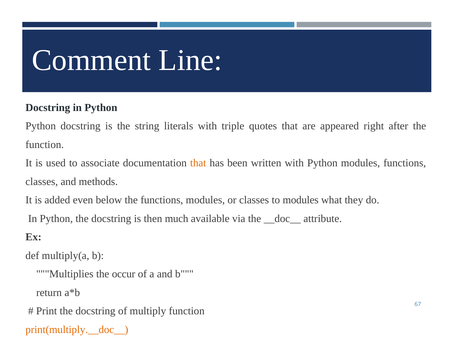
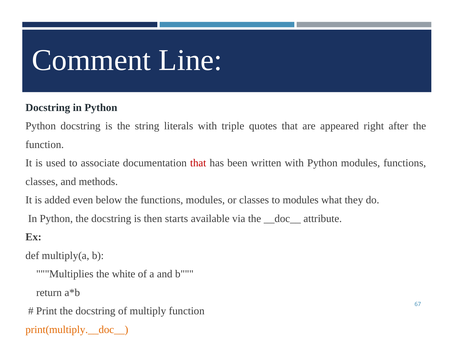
that colour: orange -> red (198, 163)
much: much -> starts (176, 219)
occur: occur -> white (124, 274)
